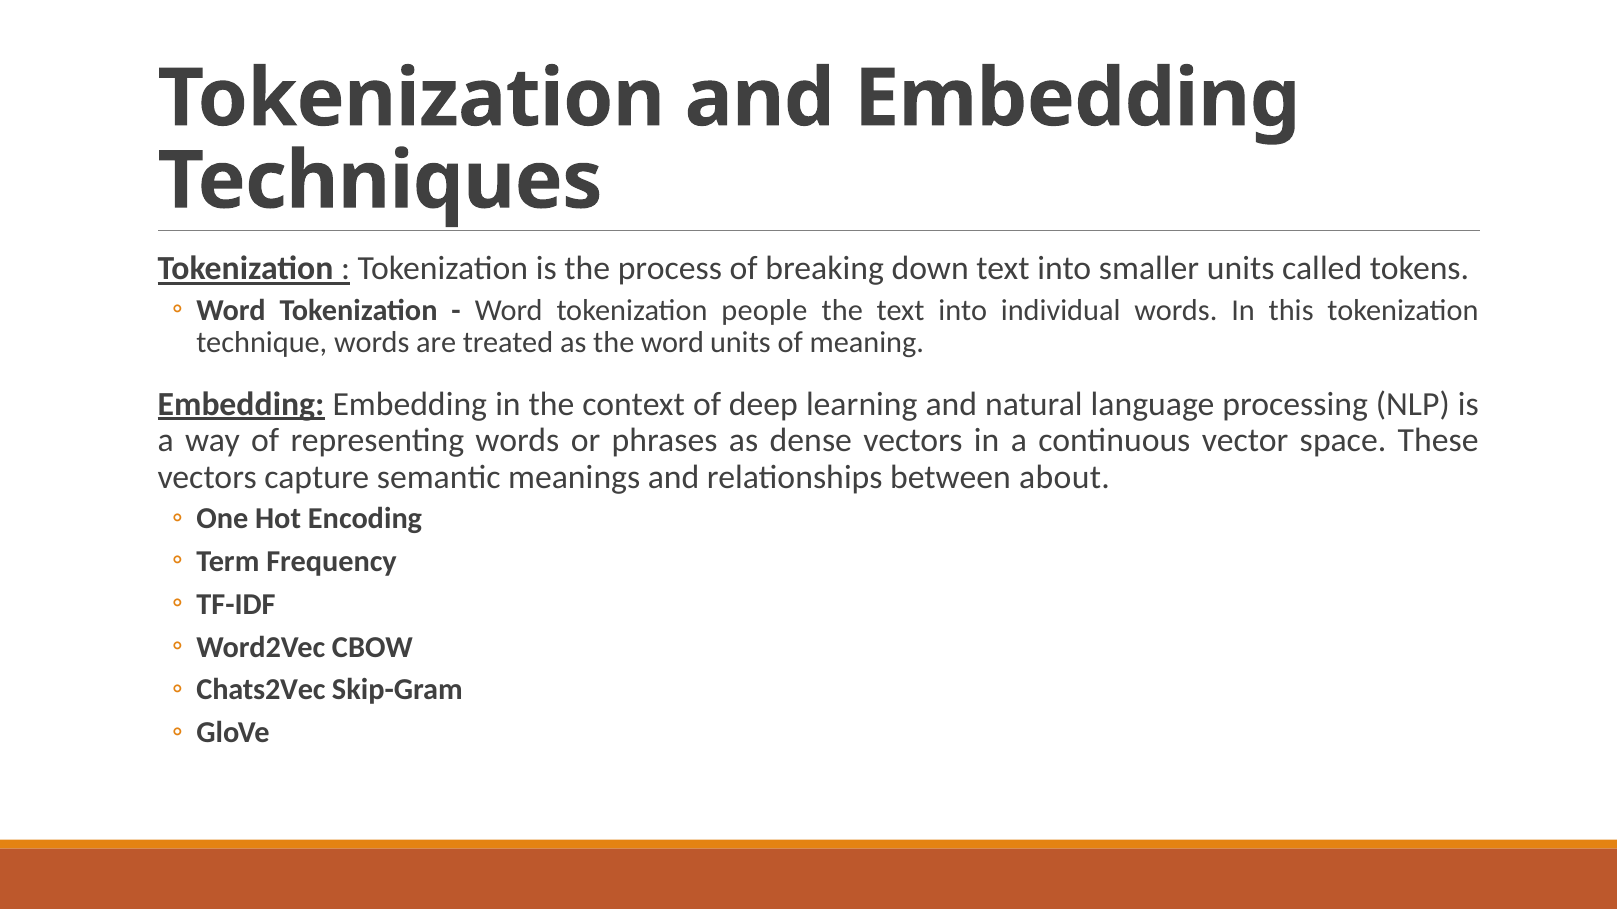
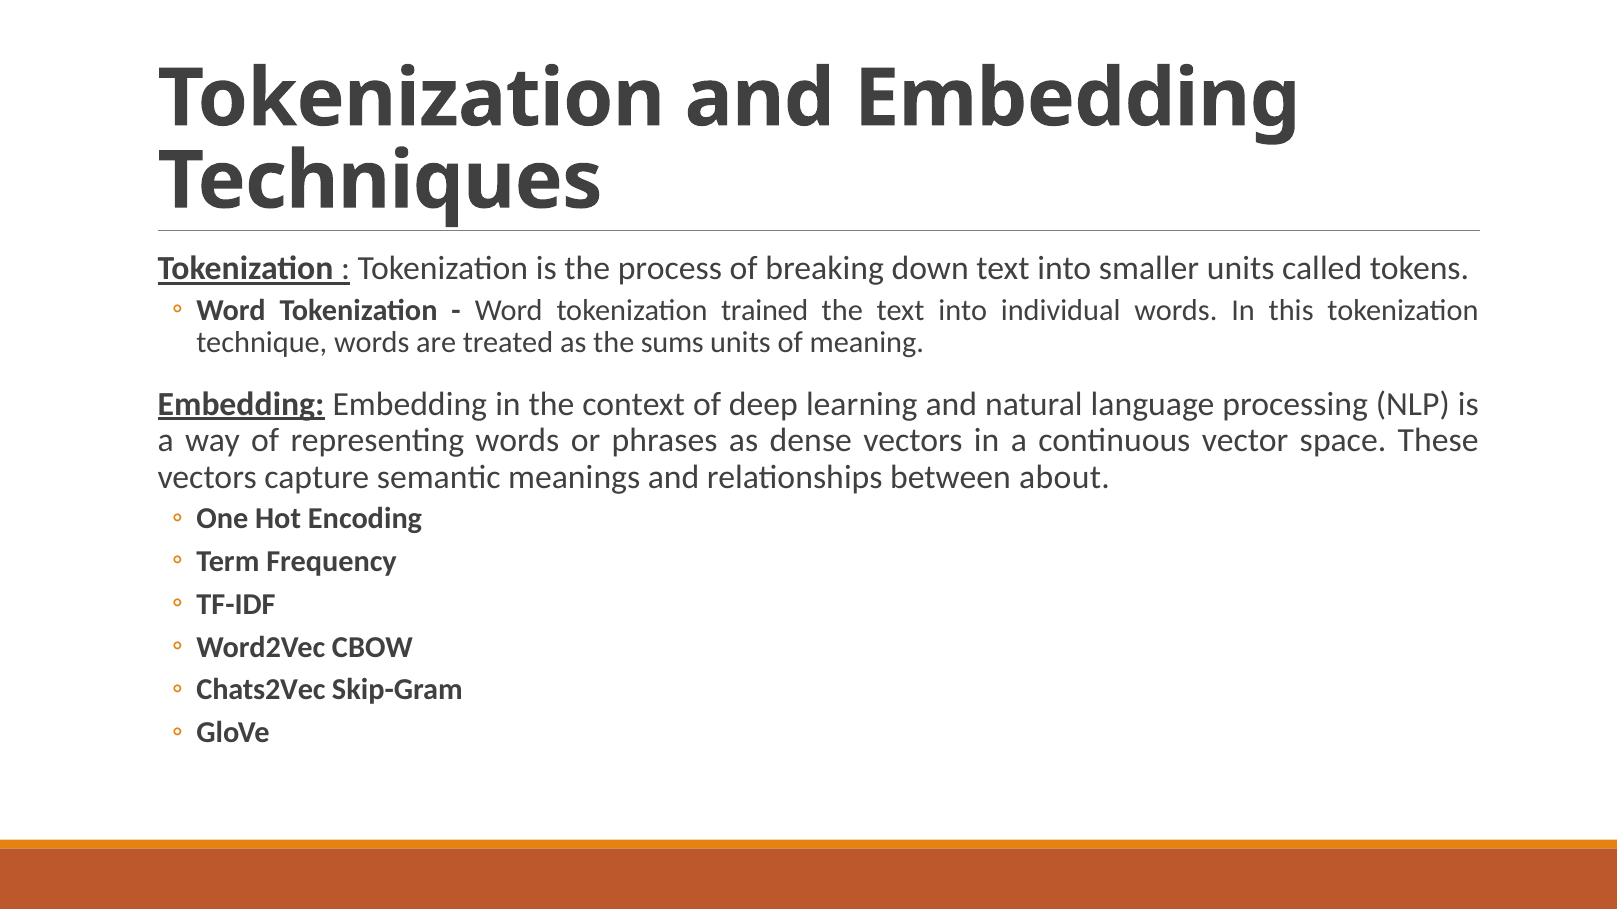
people: people -> trained (765, 310)
the word: word -> sums (672, 343)
